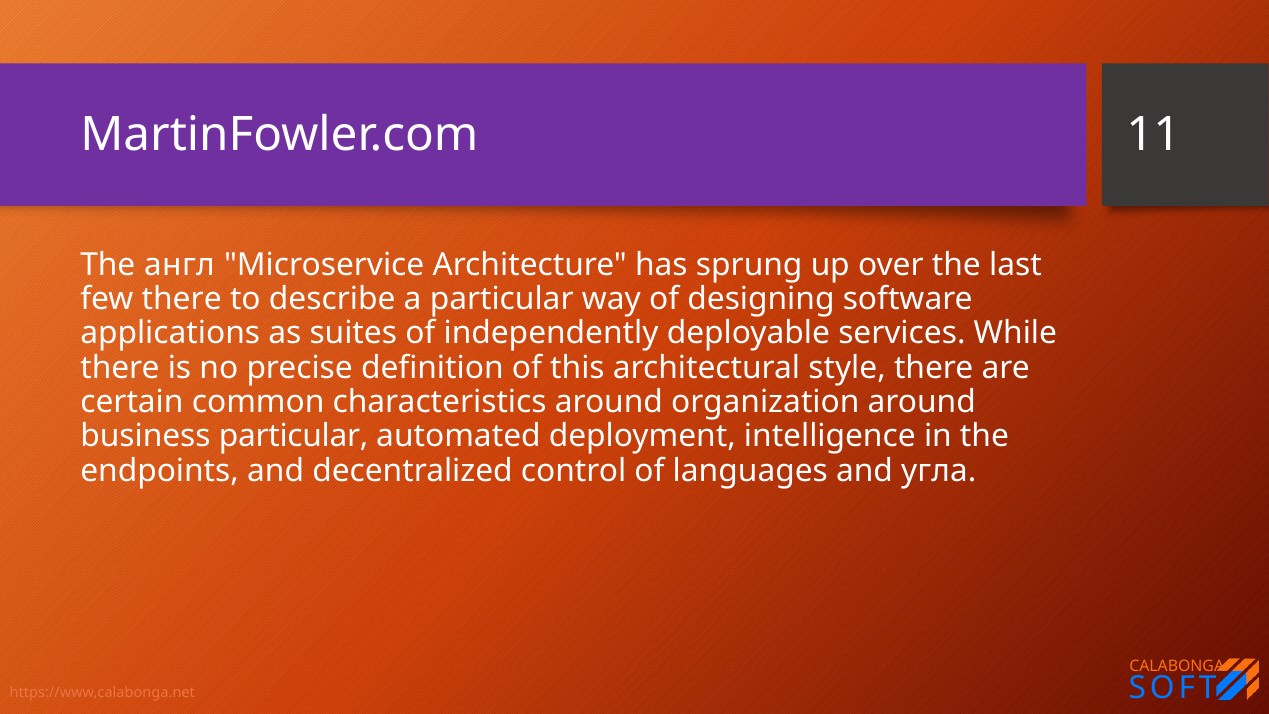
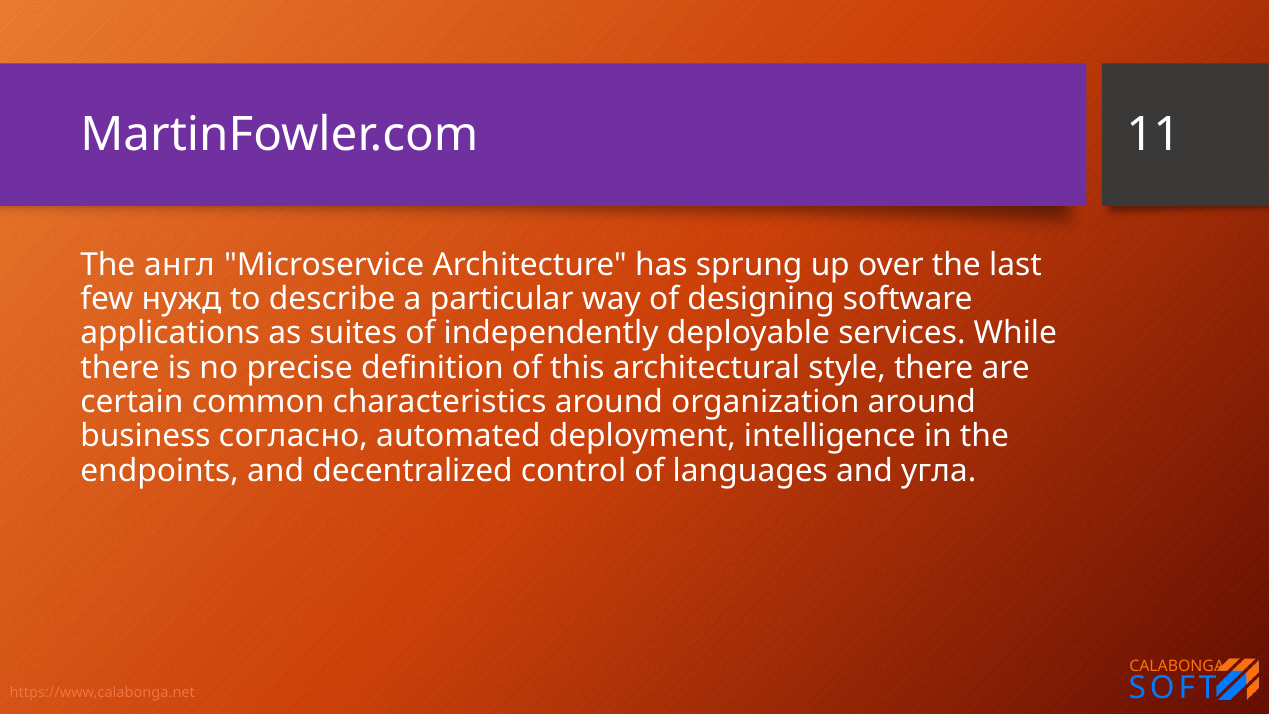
few there: there -> нужд (182, 299)
business particular: particular -> согласно (293, 436)
